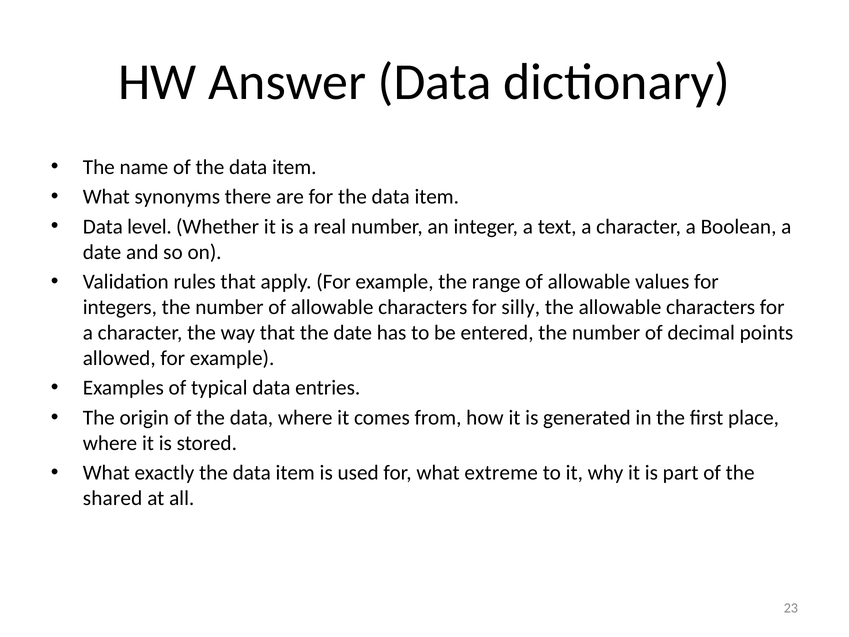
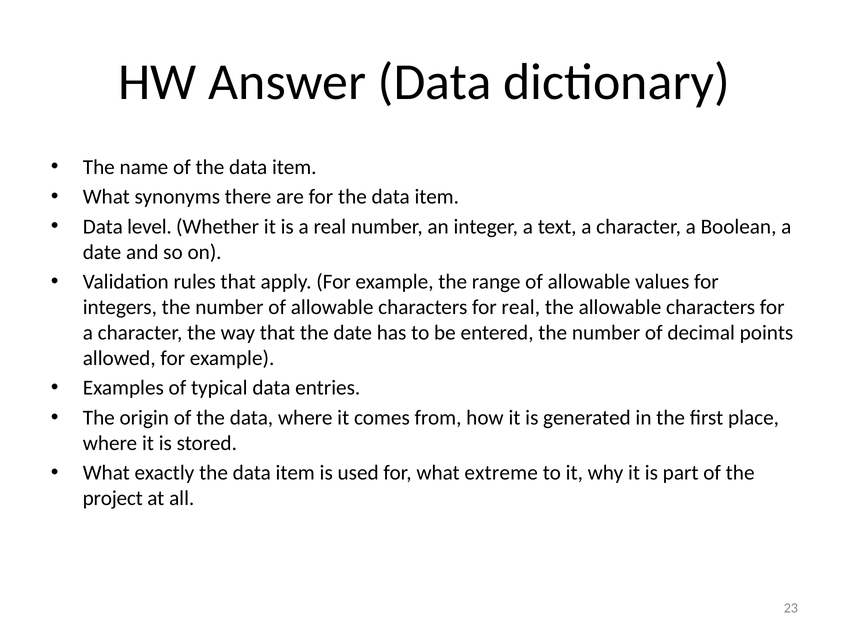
for silly: silly -> real (521, 307)
shared: shared -> project (113, 498)
